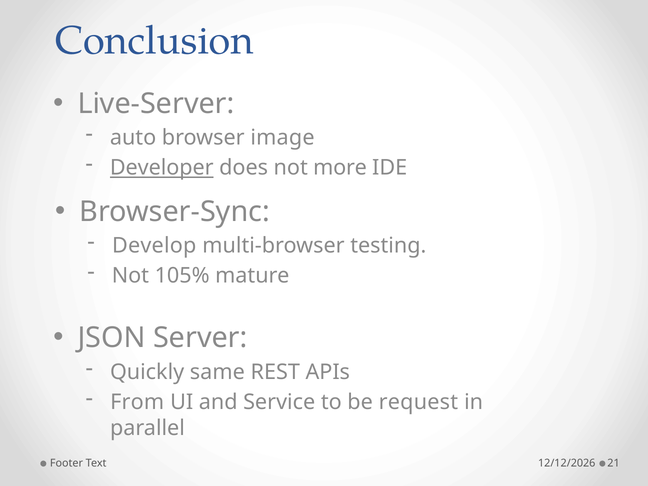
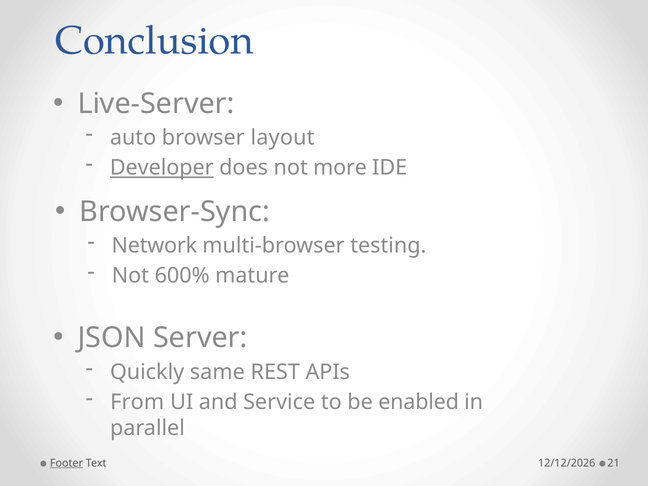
image: image -> layout (283, 138)
Develop: Develop -> Network (154, 246)
105%: 105% -> 600% (182, 276)
request: request -> enabled (419, 402)
Footer underline: none -> present (66, 463)
